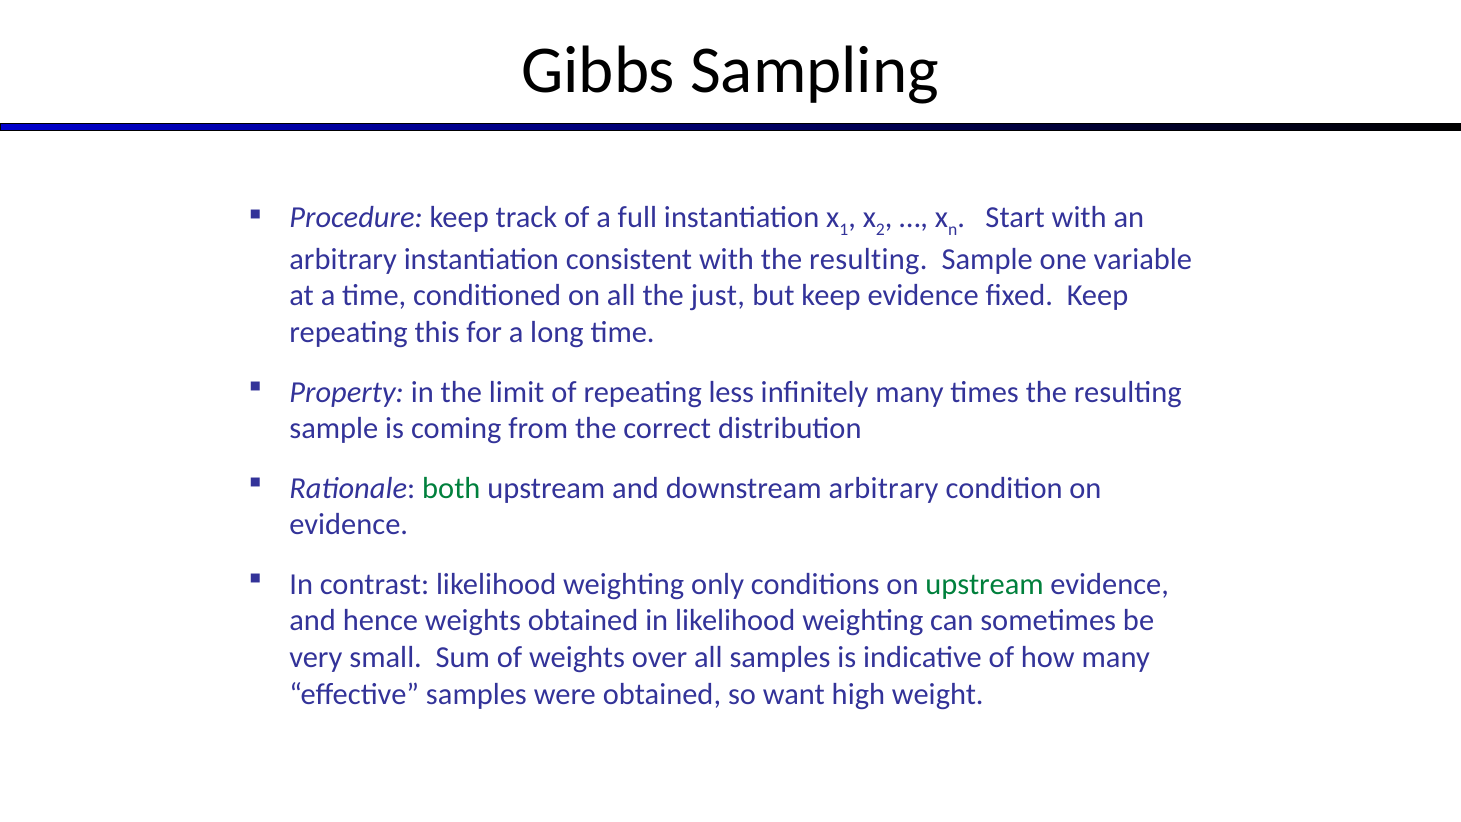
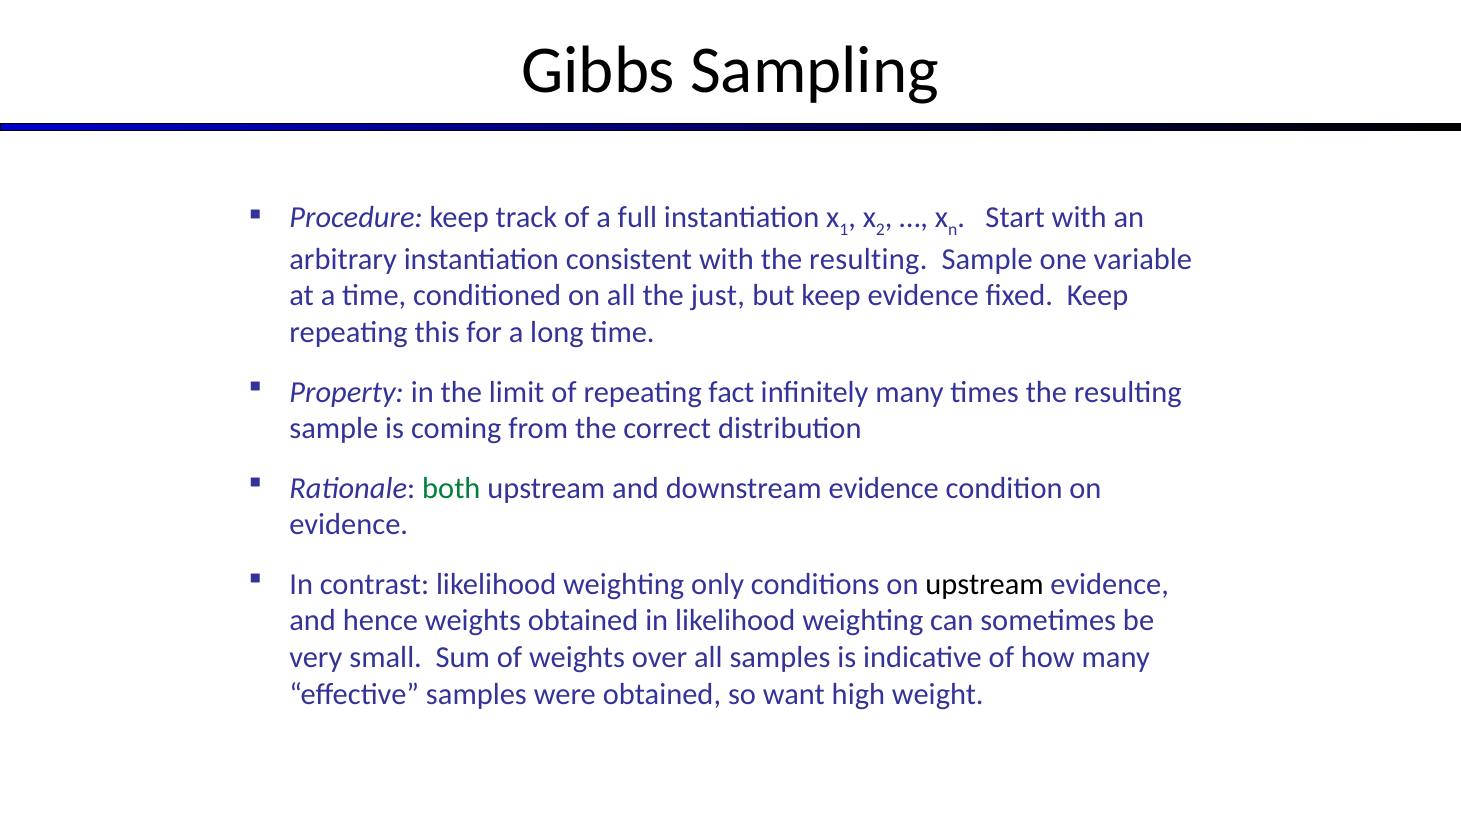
less: less -> fact (731, 392)
downstream arbitrary: arbitrary -> evidence (884, 488)
upstream colour: green -> black (985, 584)
